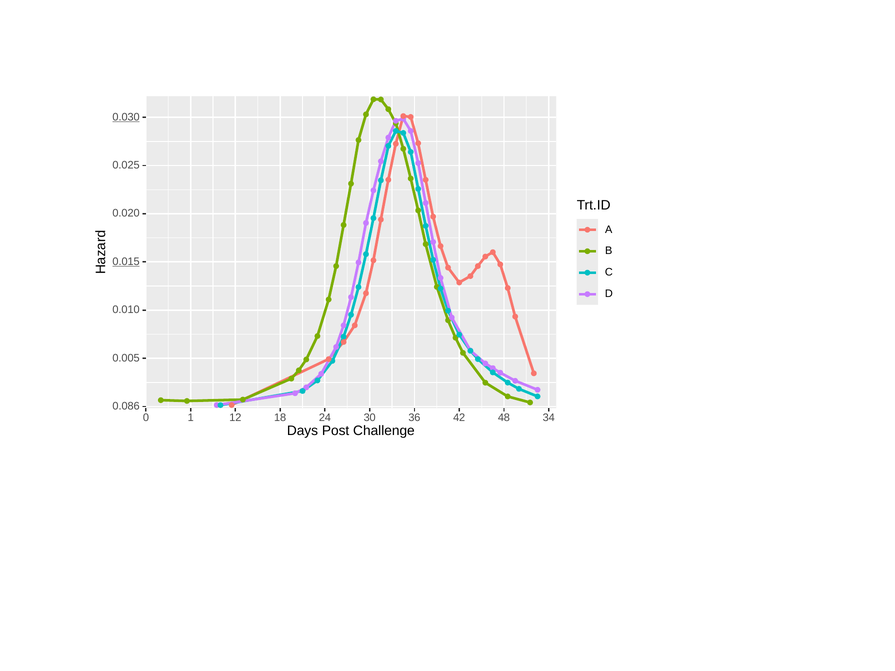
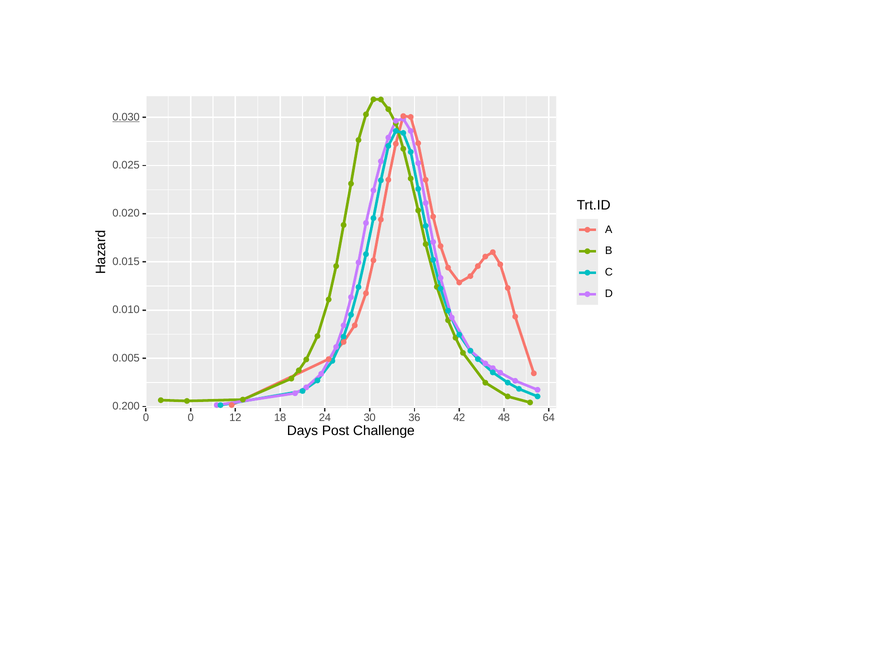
0.015 underline: present -> none (126, 262)
0.086: 0.086 -> 0.200 (126, 406)
0 1: 1 -> 0 (191, 418)
34: 34 -> 64 (549, 418)
